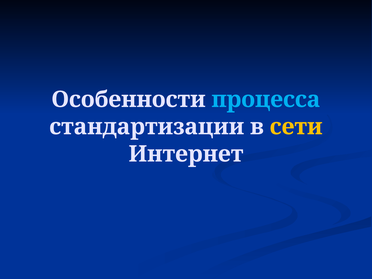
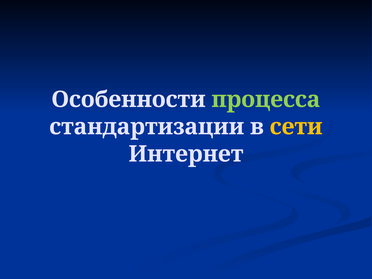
процесса colour: light blue -> light green (266, 99)
